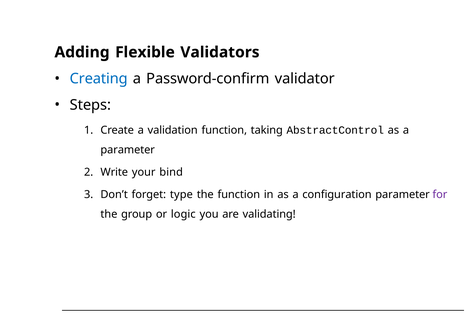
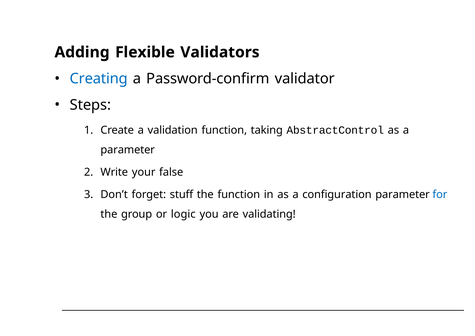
bind: bind -> false (171, 172)
type: type -> stuff (181, 194)
for colour: purple -> blue (440, 194)
